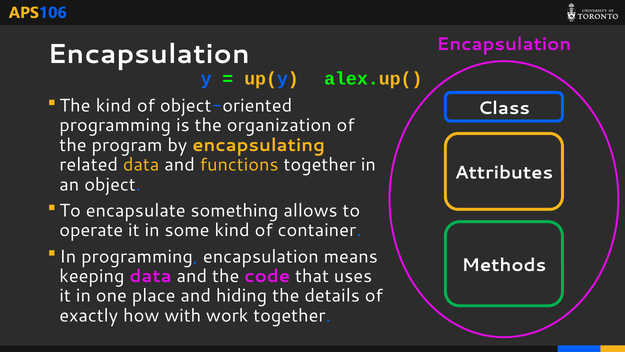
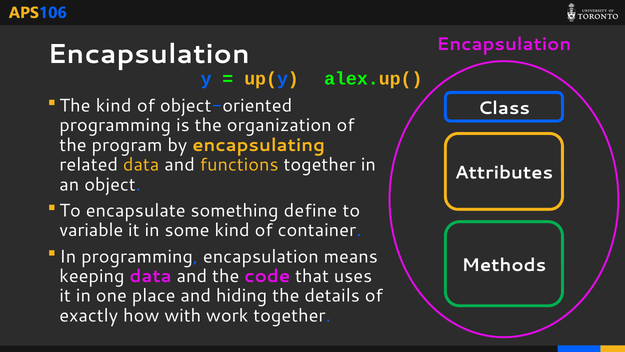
allows: allows -> define (310, 210)
operate: operate -> variable (91, 230)
